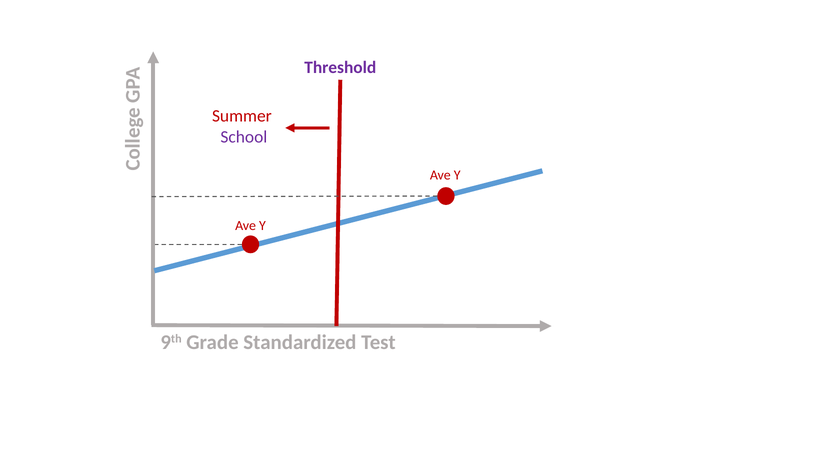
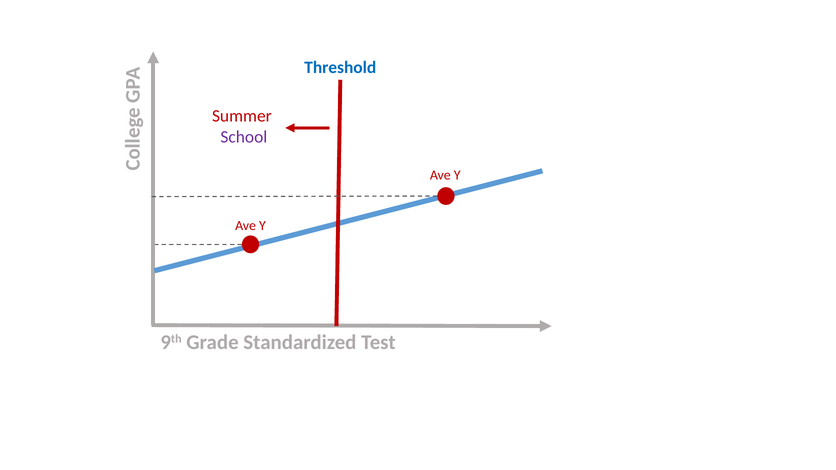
Threshold colour: purple -> blue (340, 68)
